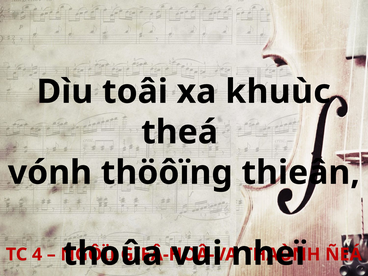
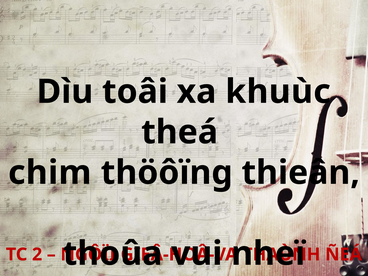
vónh: vónh -> chim (50, 173)
4: 4 -> 2 (37, 254)
